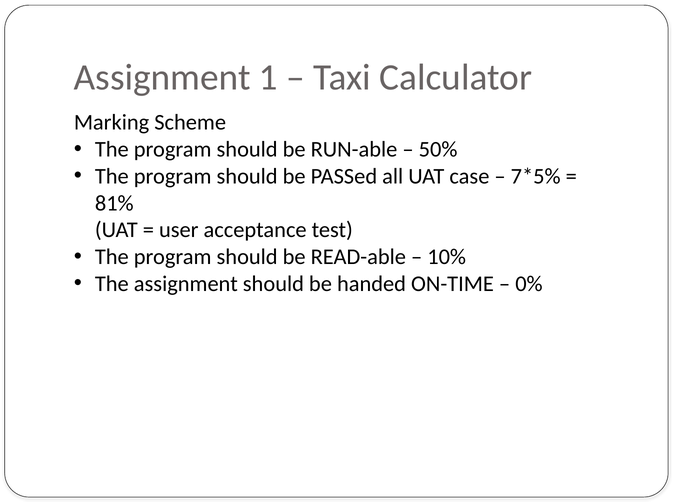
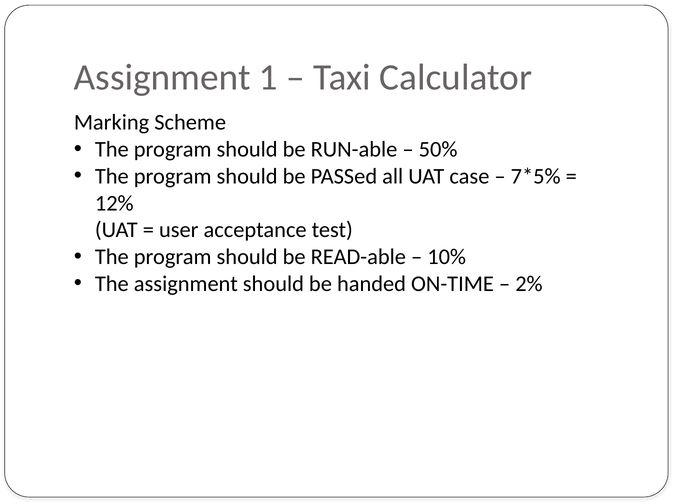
81%: 81% -> 12% (114, 203)
0%: 0% -> 2% (529, 284)
